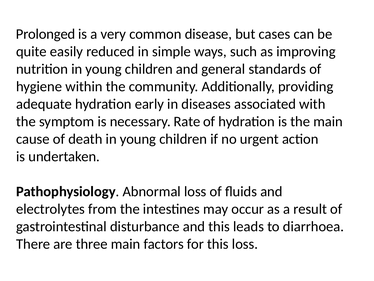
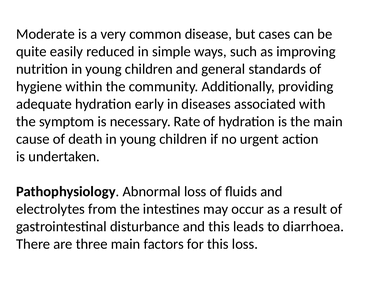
Prolonged: Prolonged -> Moderate (46, 34)
